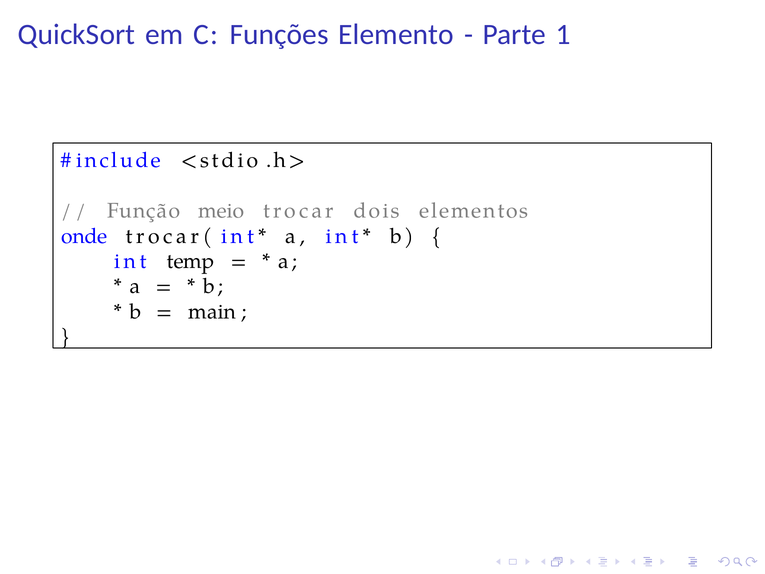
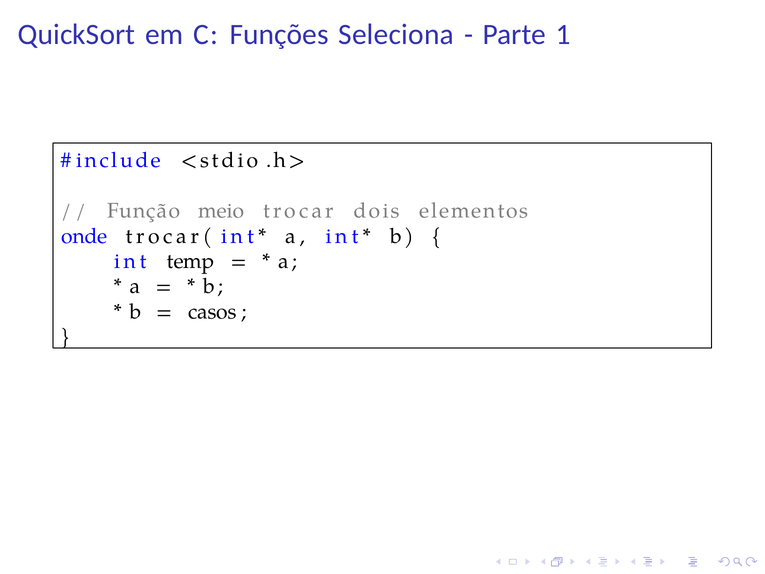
Elemento: Elemento -> Seleciona (396, 35)
main: main -> casos (212, 312)
